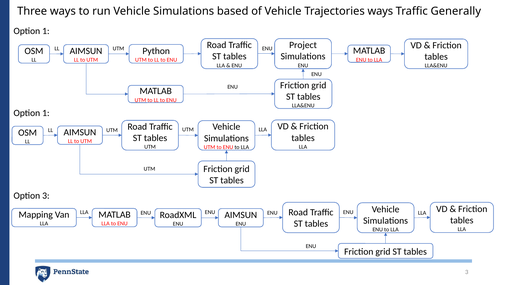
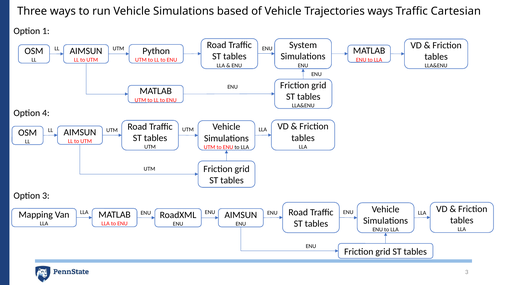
Generally: Generally -> Cartesian (456, 11)
Project: Project -> System (303, 45)
1: 1 -> 4 (46, 113)
